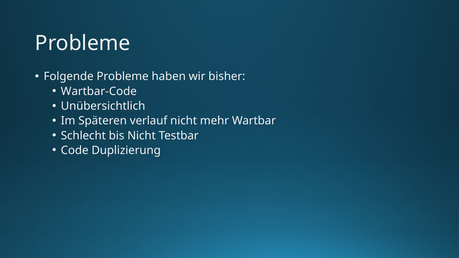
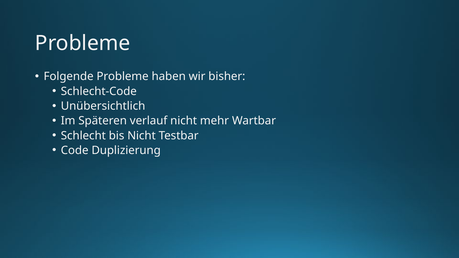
Wartbar-Code: Wartbar-Code -> Schlecht-Code (99, 91)
